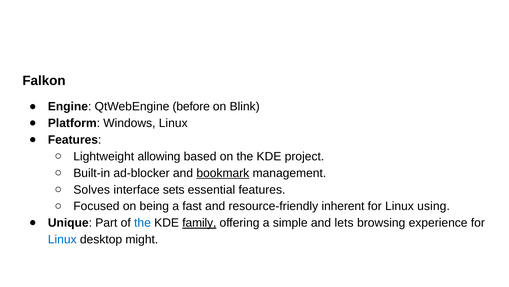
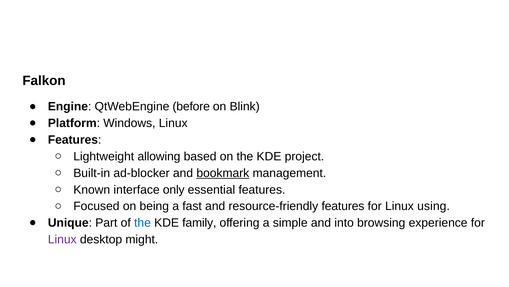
Solves: Solves -> Known (92, 189)
sets: sets -> only (174, 189)
resource-friendly inherent: inherent -> features (343, 206)
family underline: present -> none (199, 222)
lets: lets -> into (344, 222)
Linux colour: blue -> purple (62, 239)
